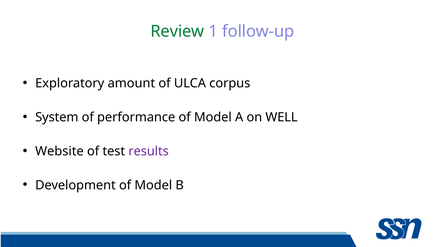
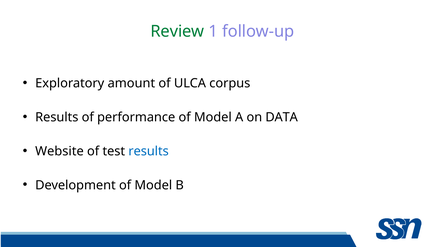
System: System -> Results (57, 117)
WELL: WELL -> DATA (282, 117)
results colour: purple -> blue (149, 151)
